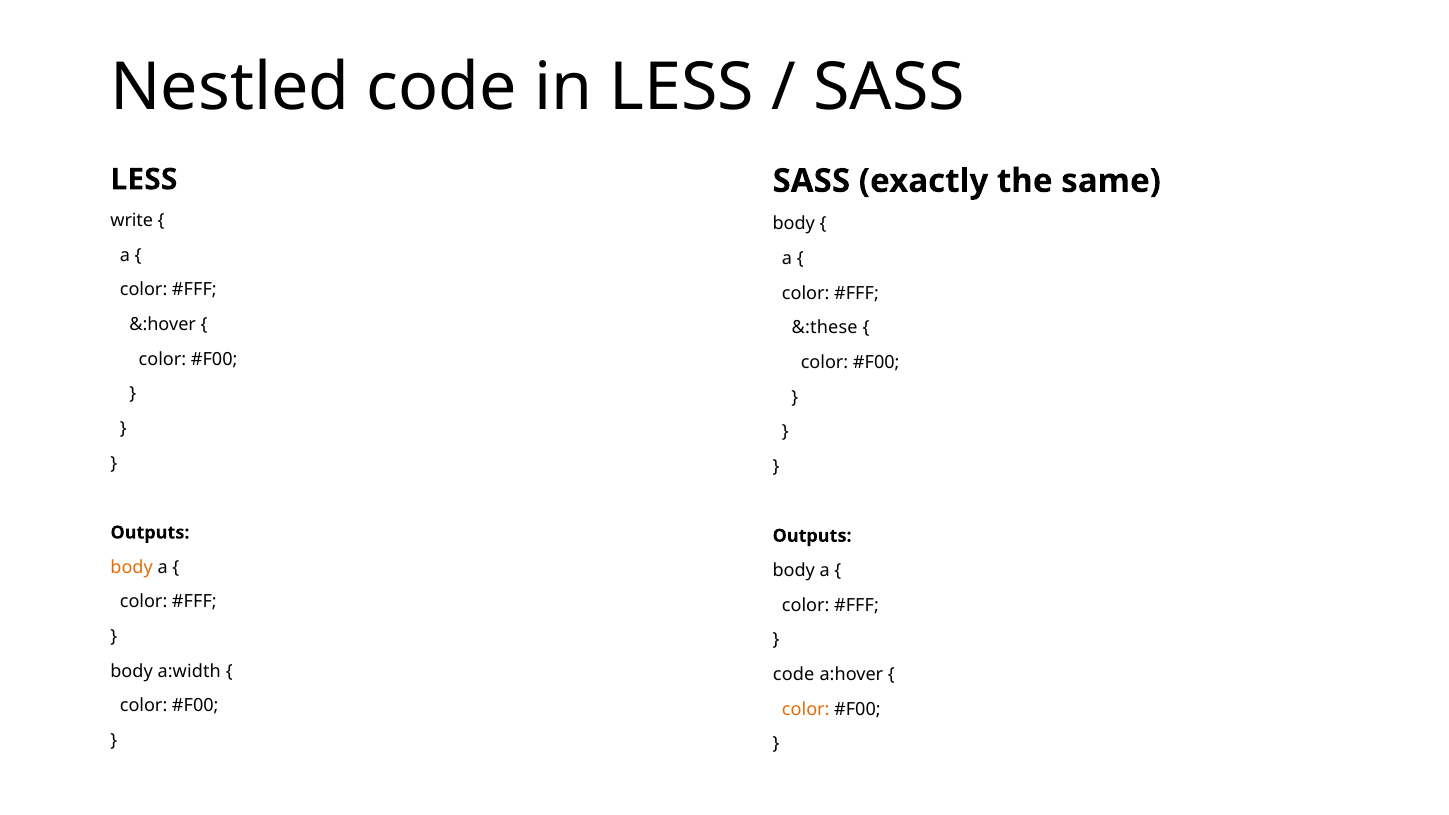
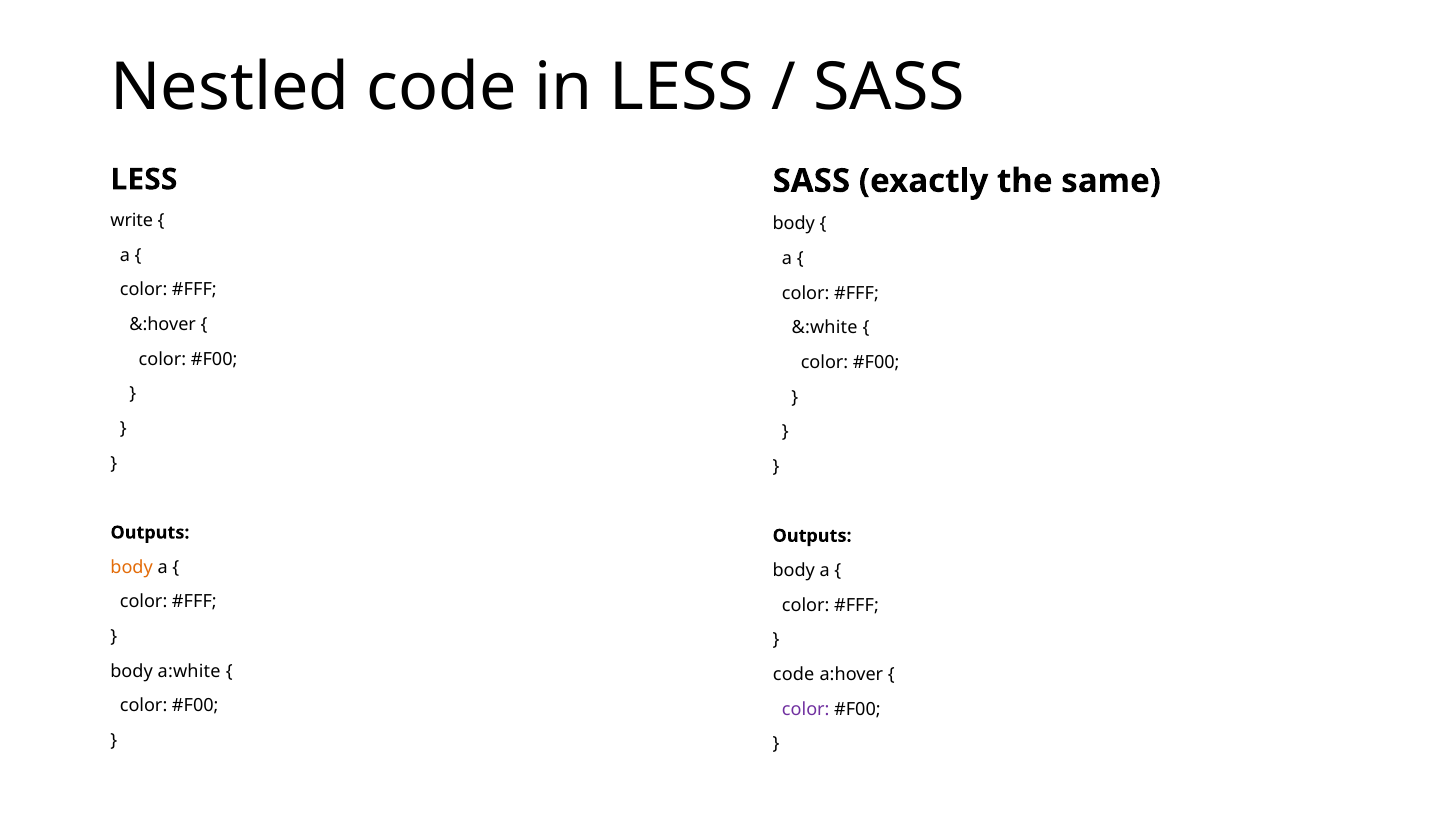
&:these: &:these -> &:white (825, 328)
a:width: a:width -> a:white (189, 671)
color colour: orange -> purple (806, 709)
